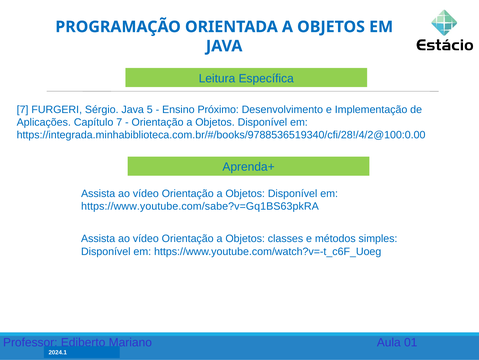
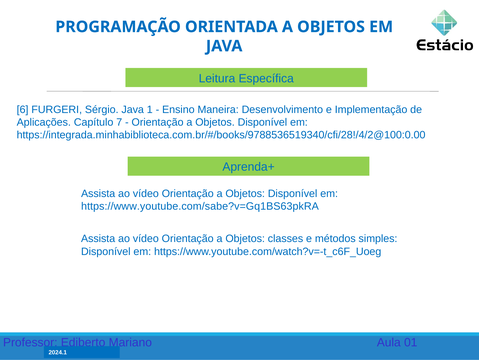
7: 7 -> 6 (23, 109)
5: 5 -> 1 (150, 109)
Próximo: Próximo -> Maneira (218, 109)
